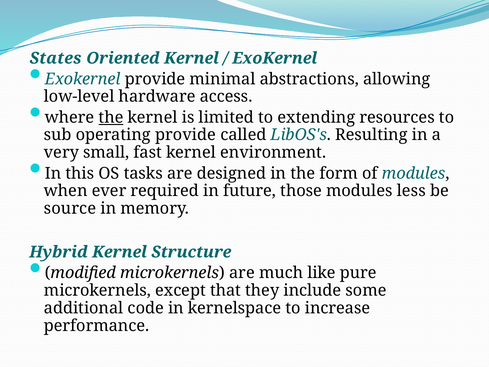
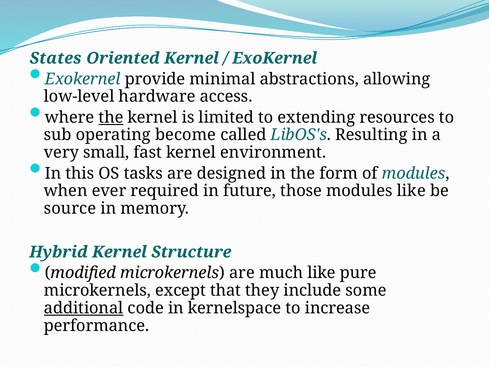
operating provide: provide -> become (185, 135)
modules less: less -> like (411, 191)
additional underline: none -> present (84, 308)
